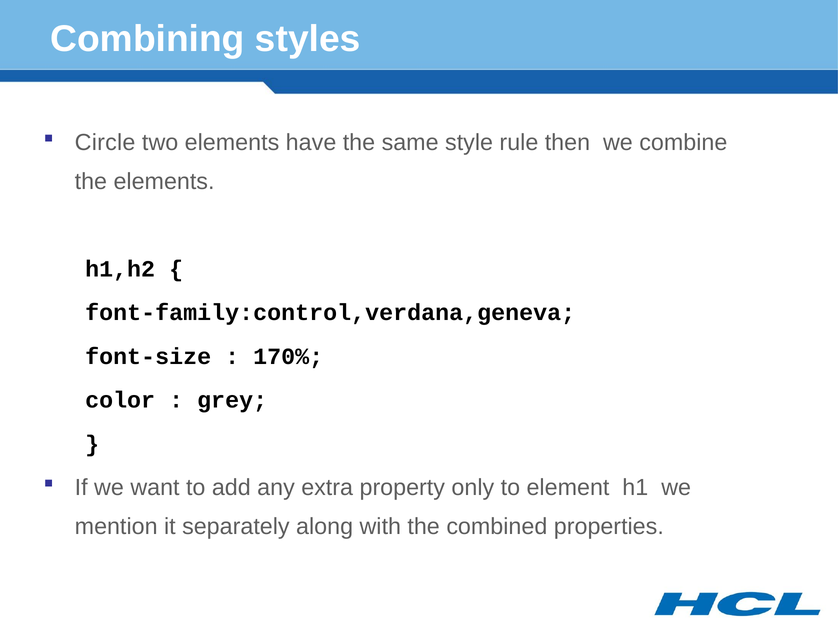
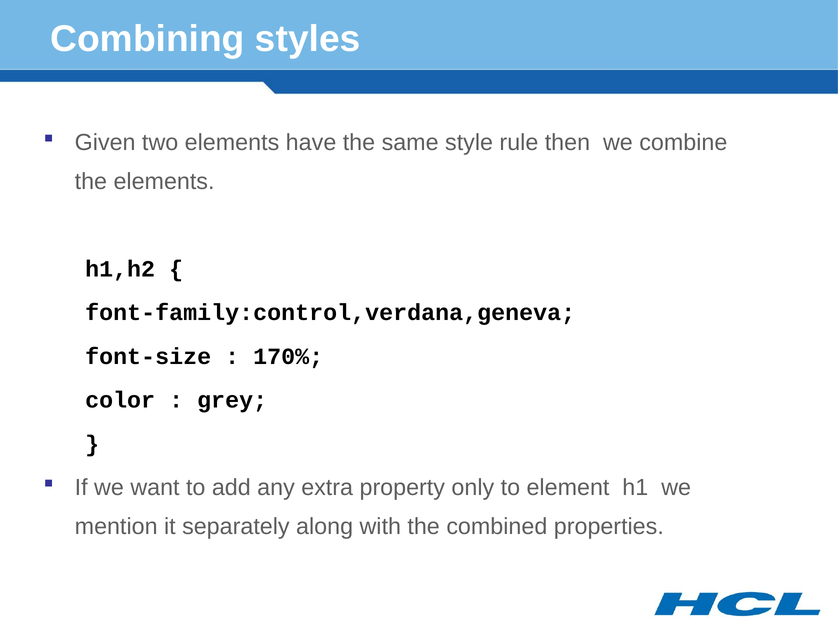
Circle: Circle -> Given (105, 143)
